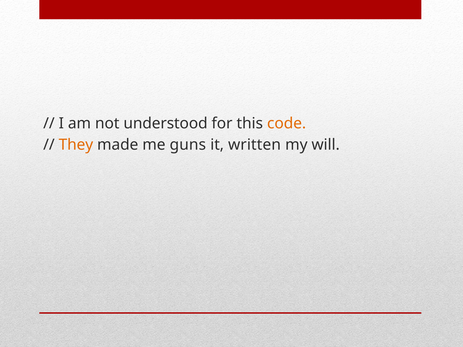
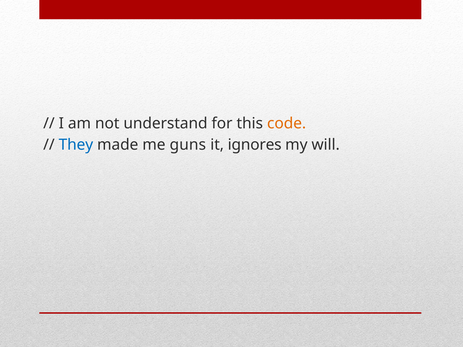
understood: understood -> understand (166, 123)
They colour: orange -> blue (76, 145)
written: written -> ignores (255, 145)
